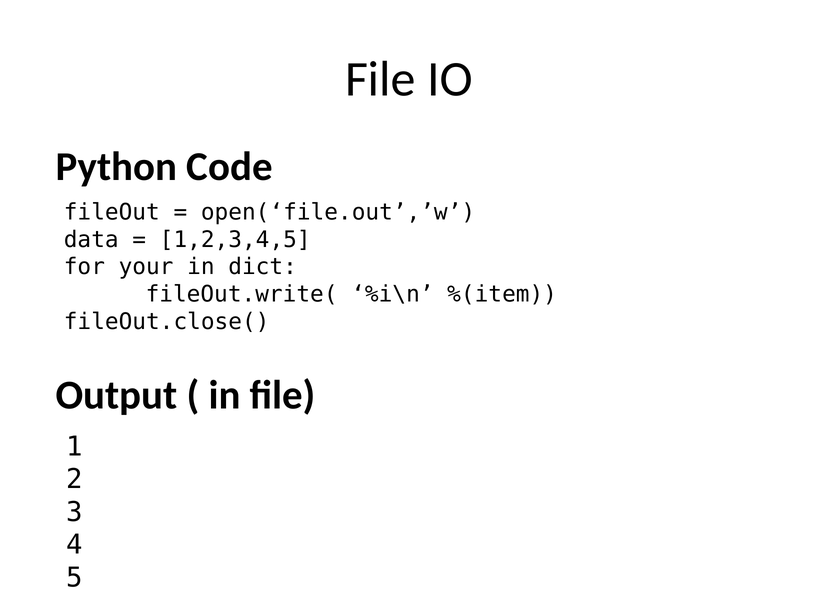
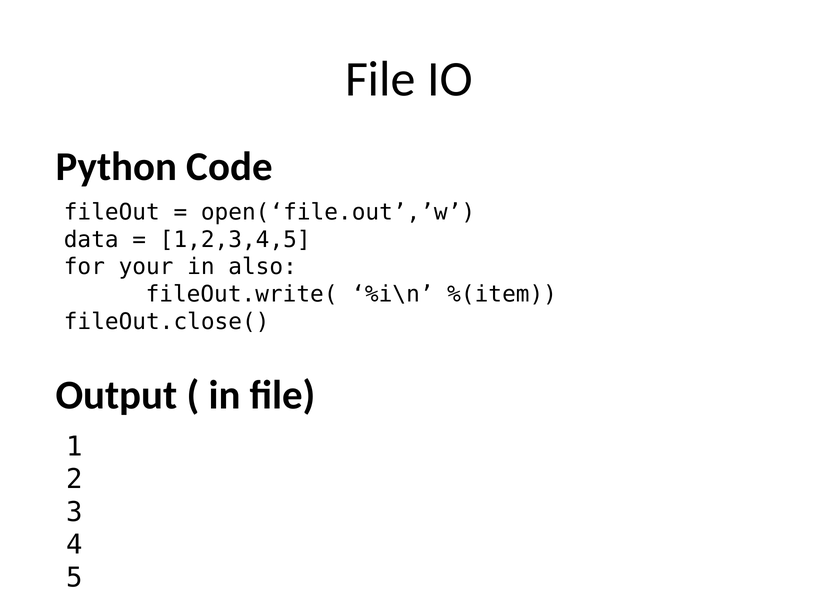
dict: dict -> also (263, 267)
